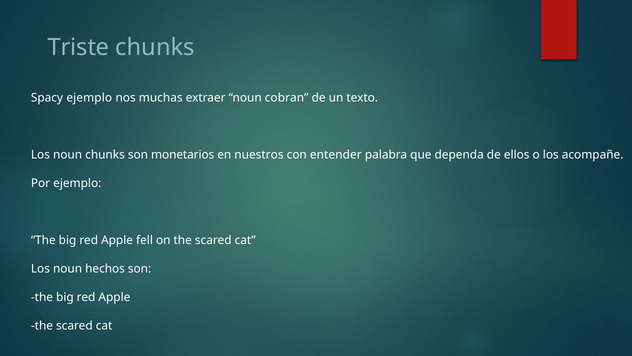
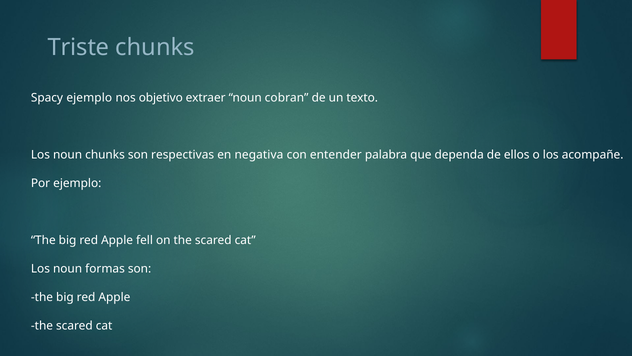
muchas: muchas -> objetivo (161, 98)
monetarios: monetarios -> respectivas (183, 155)
nuestros: nuestros -> negativa (259, 155)
hechos: hechos -> formas (105, 269)
